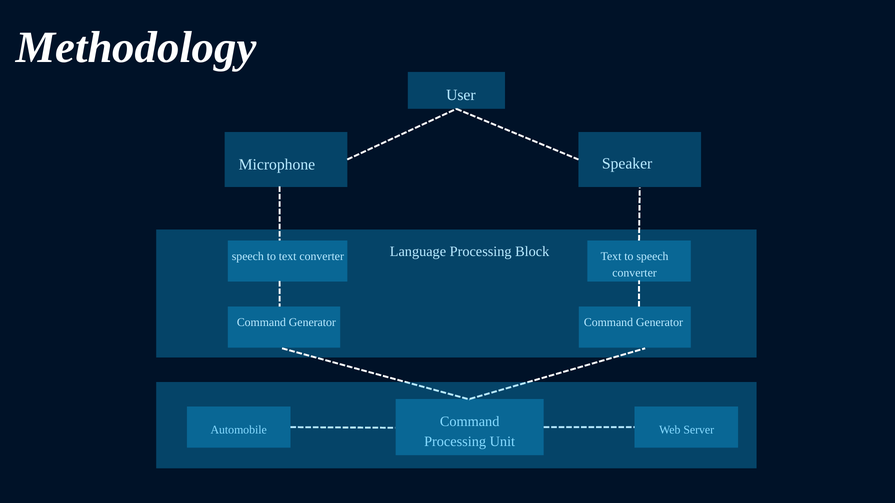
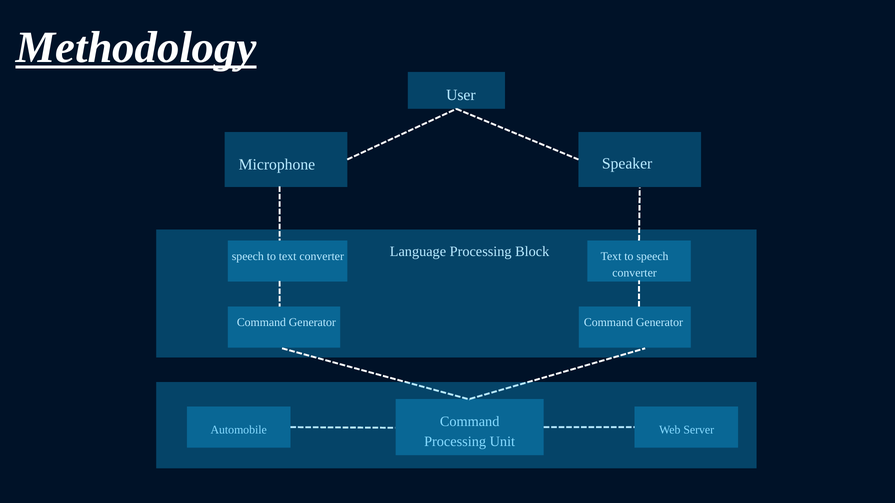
Methodology underline: none -> present (136, 48)
